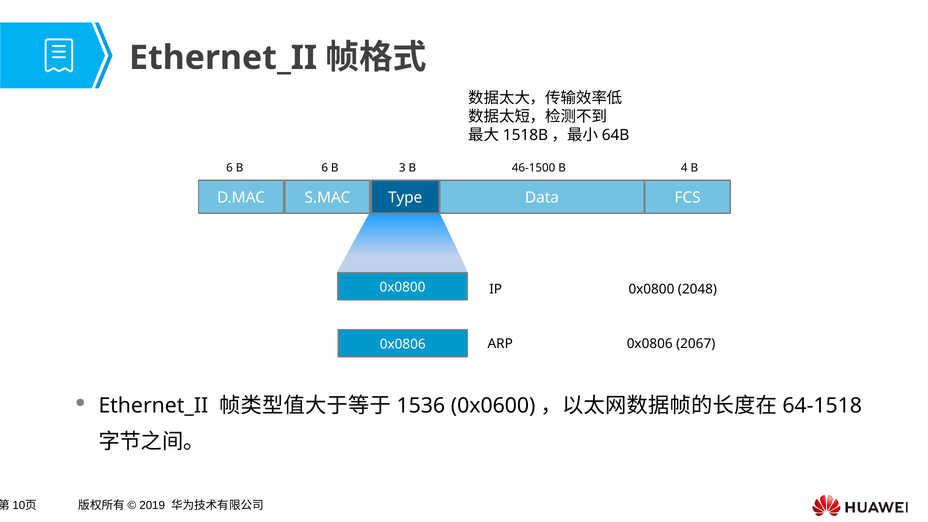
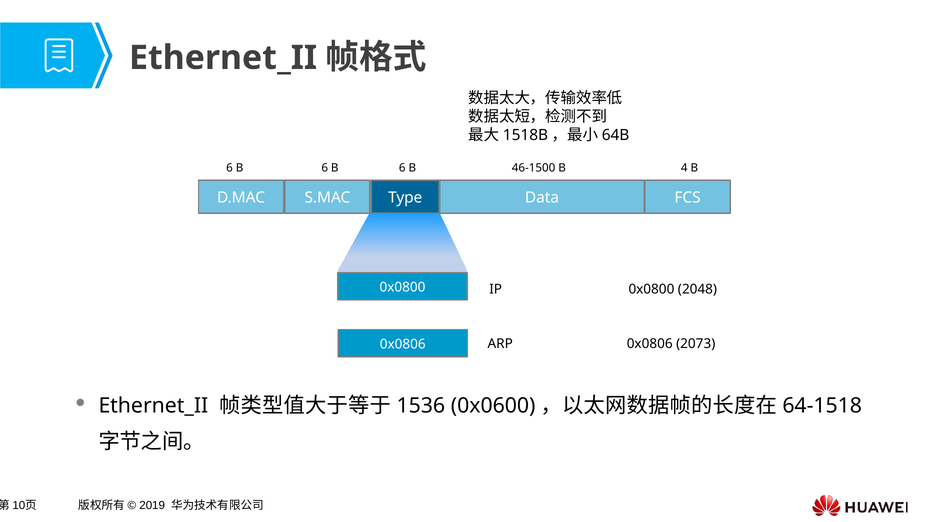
B 6 B 3: 3 -> 6 (402, 168)
2067: 2067 -> 2073 (696, 344)
